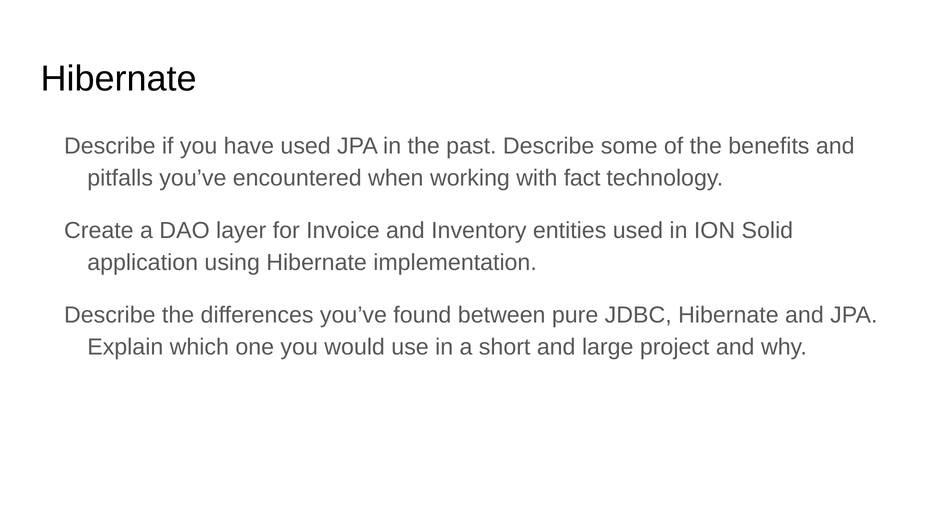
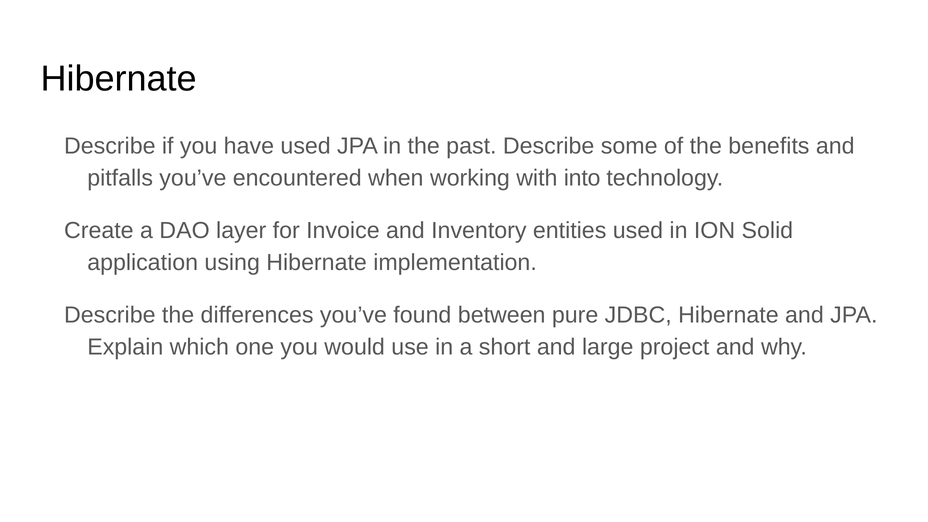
fact: fact -> into (582, 178)
